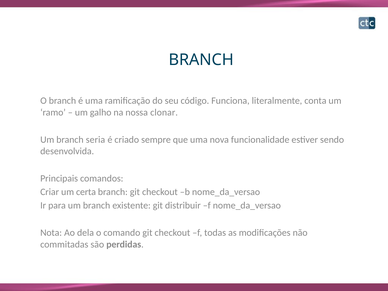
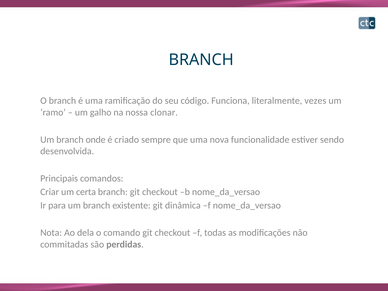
conta: conta -> vezes (315, 101)
seria: seria -> onde (96, 140)
distribuir: distribuir -> dinâmica (183, 206)
